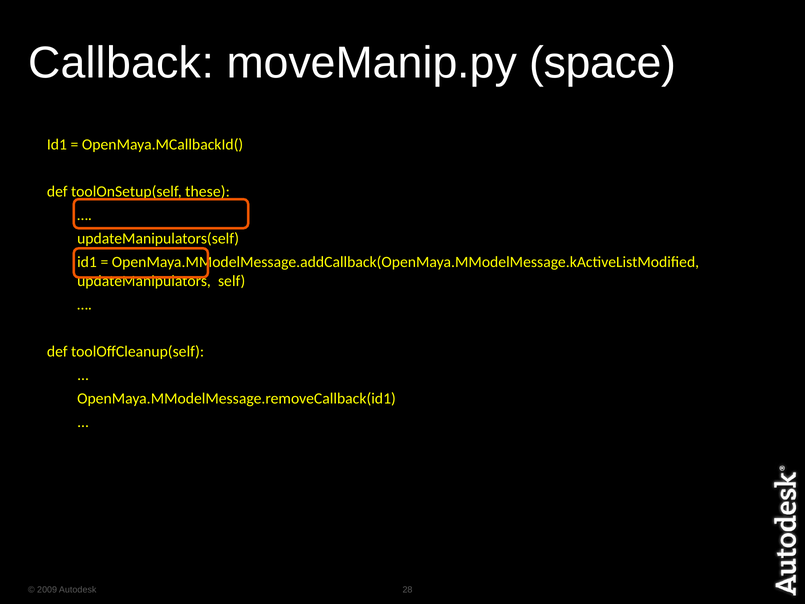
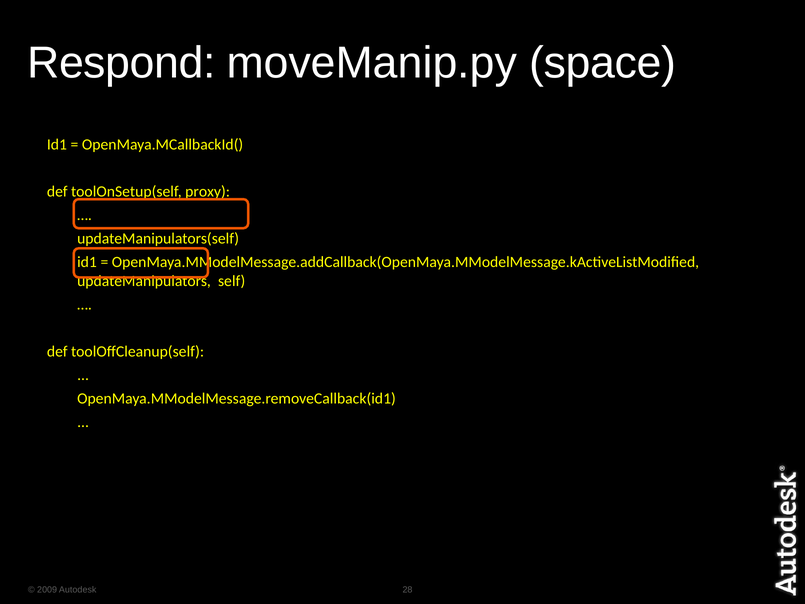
Callback: Callback -> Respond (121, 63)
these: these -> proxy (208, 192)
